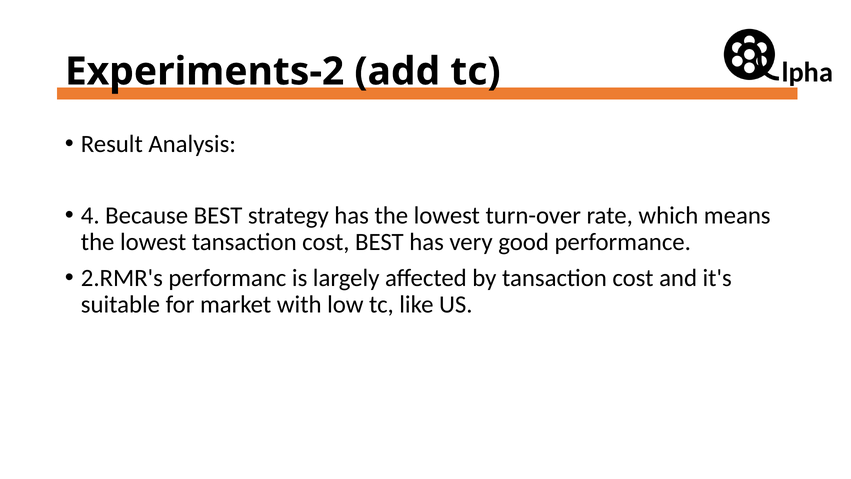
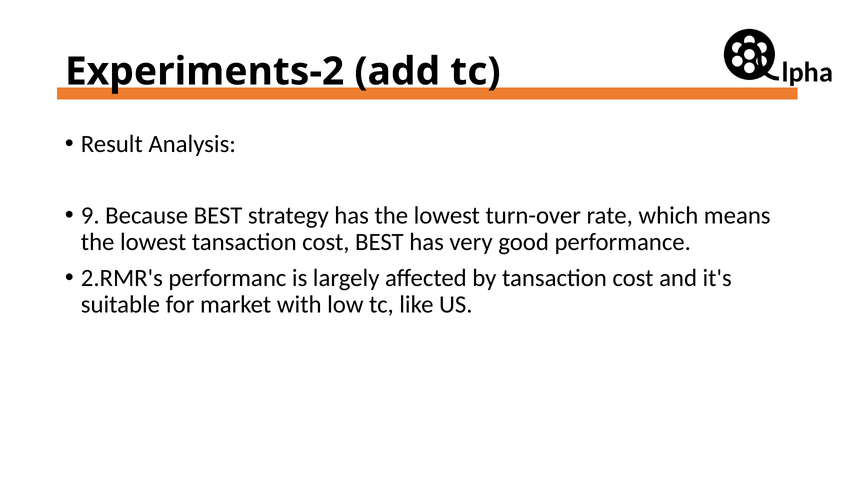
4: 4 -> 9 (90, 215)
